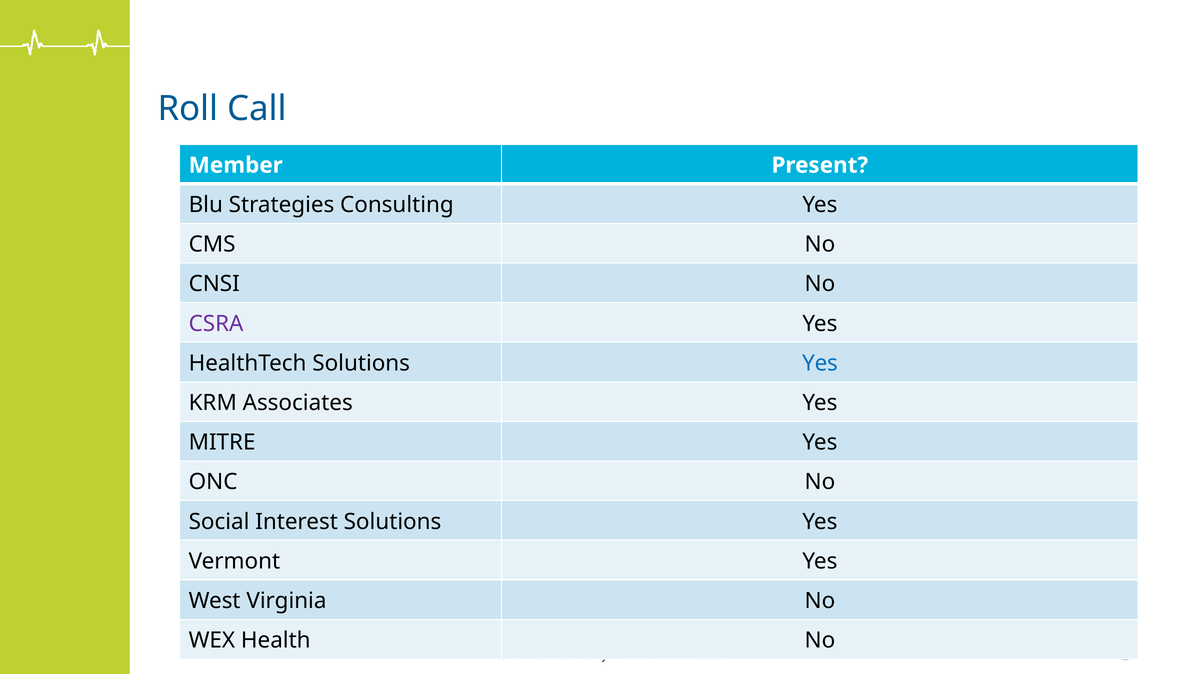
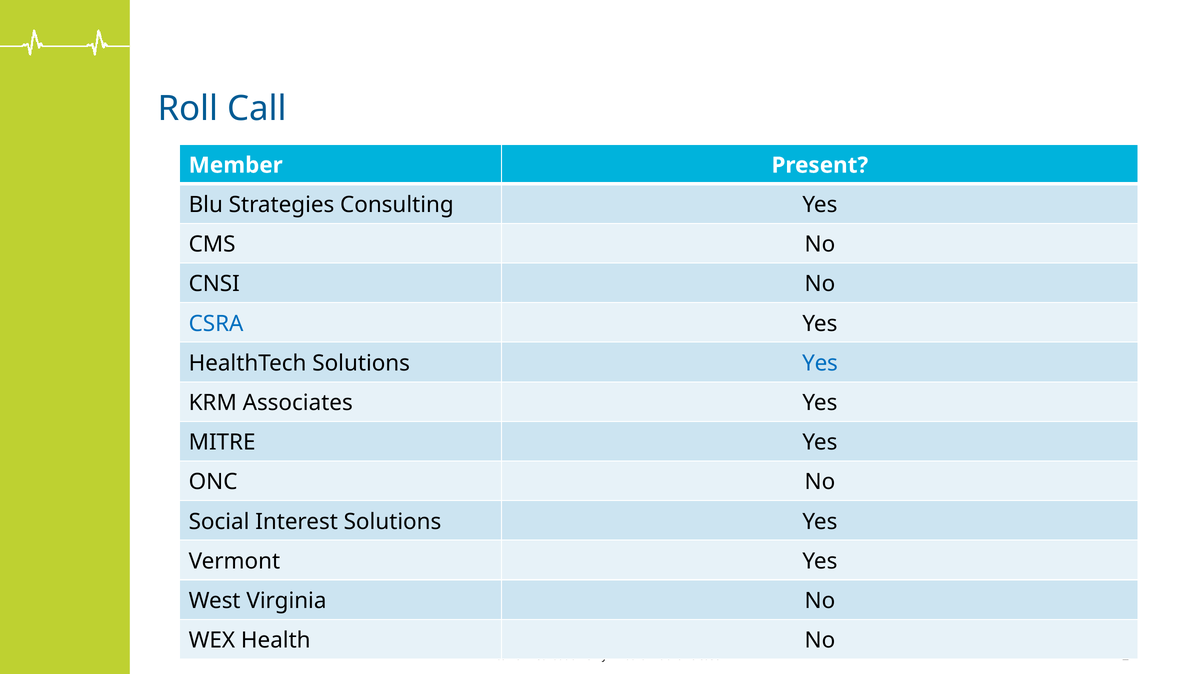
CSRA colour: purple -> blue (216, 324)
